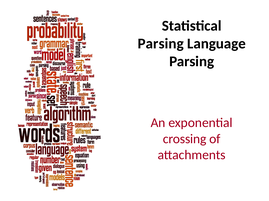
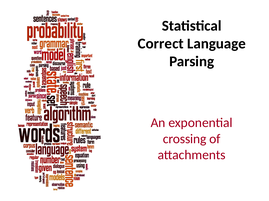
Parsing: Parsing -> Correct (161, 44)
